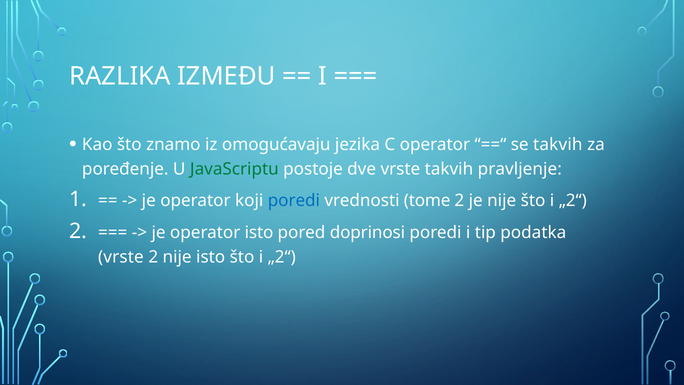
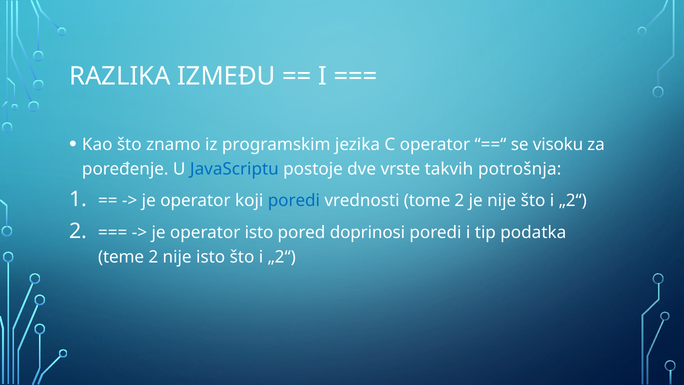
omogućavaju: omogućavaju -> programskim (276, 144)
se takvih: takvih -> visoku (558, 144)
JavaScriptu colour: green -> blue (234, 169)
pravljenje: pravljenje -> potrošnja (520, 169)
vrste: vrste -> teme (121, 257)
